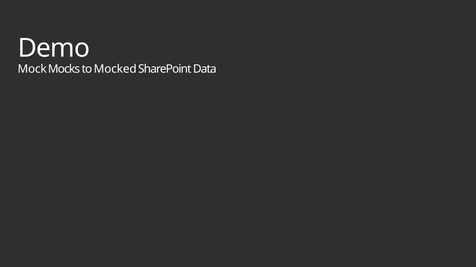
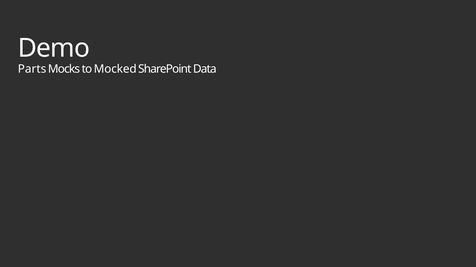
Mock: Mock -> Parts (32, 69)
